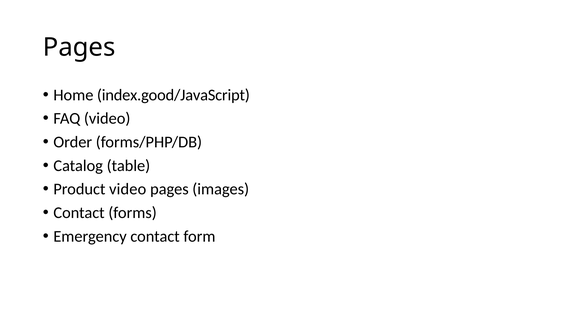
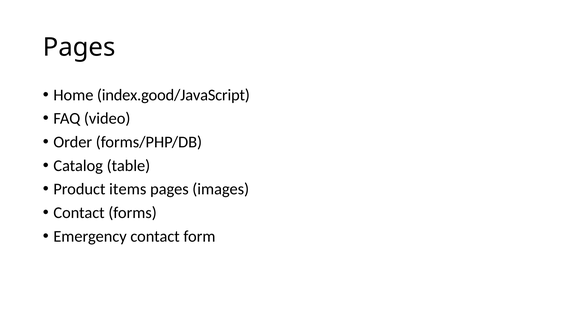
Product video: video -> items (128, 189)
